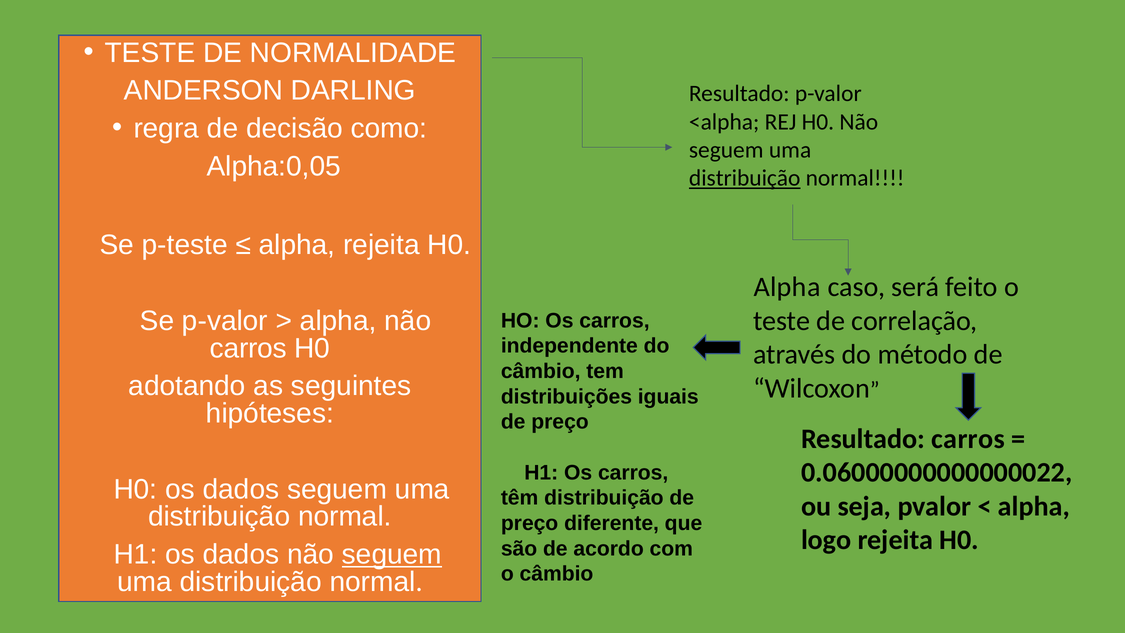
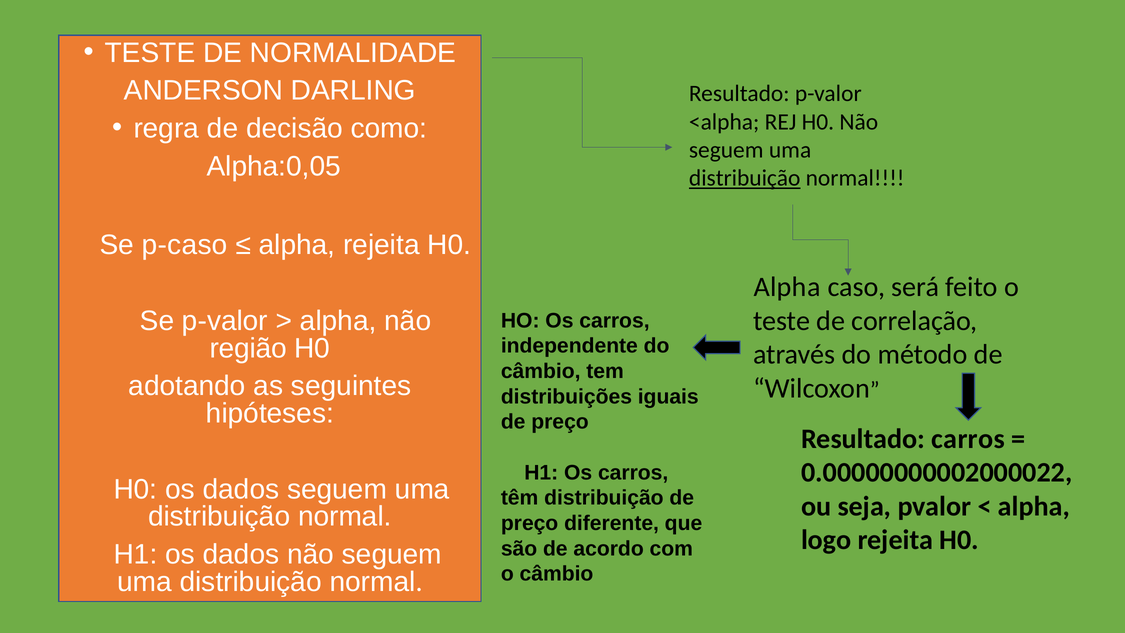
p-teste: p-teste -> p-caso (185, 245)
carros: carros -> região (248, 348)
0.06000000000000022: 0.06000000000000022 -> 0.00000000002000022 (937, 472)
seguem underline: present -> none (392, 554)
